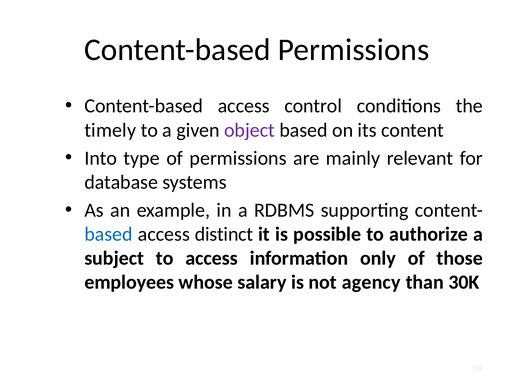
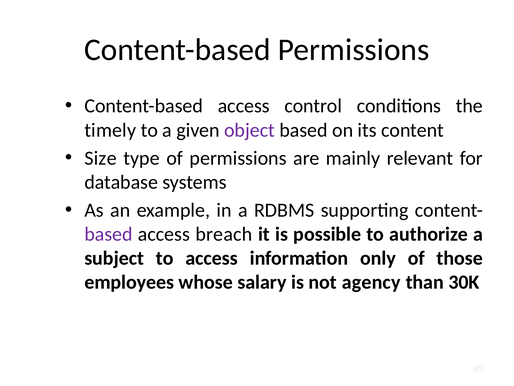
Into: Into -> Size (101, 158)
based colour: blue -> purple (109, 234)
distinct: distinct -> breach (224, 234)
